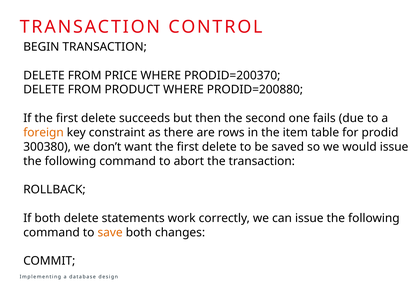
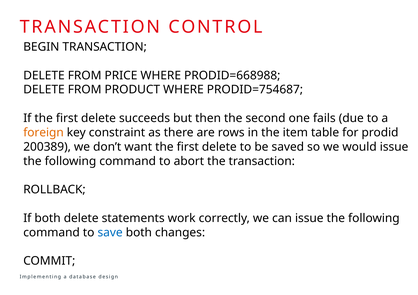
PRODID=200370: PRODID=200370 -> PRODID=668988 (232, 76)
PRODID=200880: PRODID=200880 -> PRODID=754687 (255, 90)
300380: 300380 -> 200389 (47, 147)
save colour: orange -> blue (110, 233)
